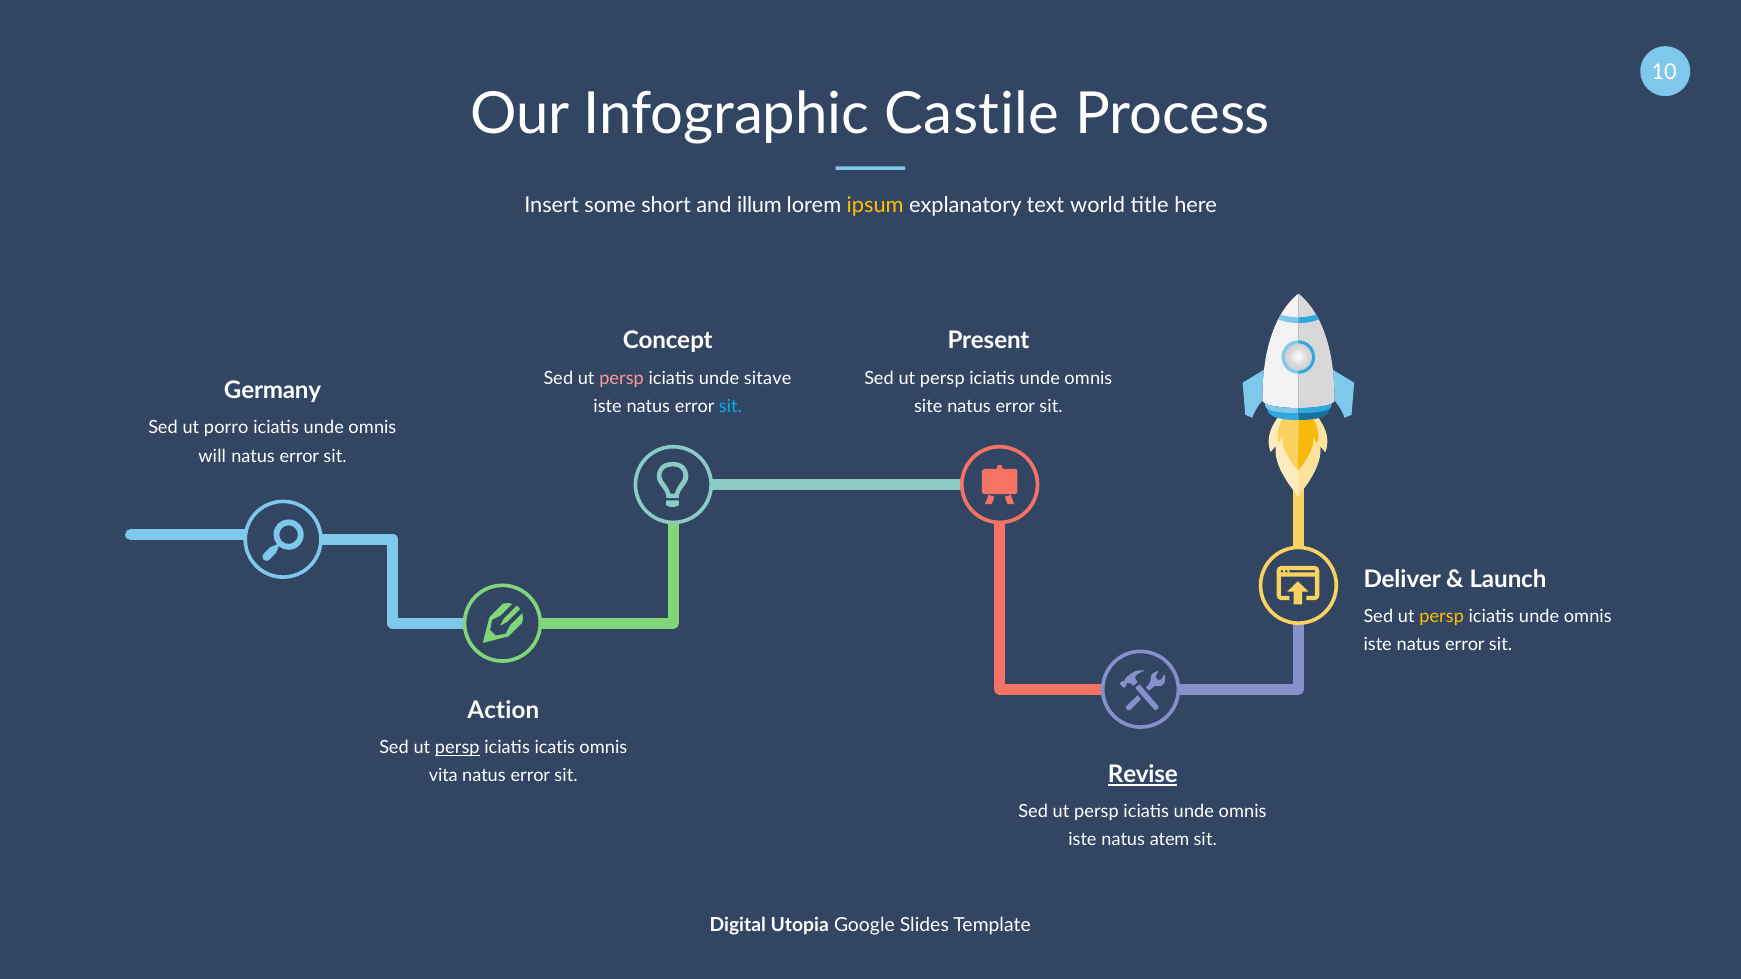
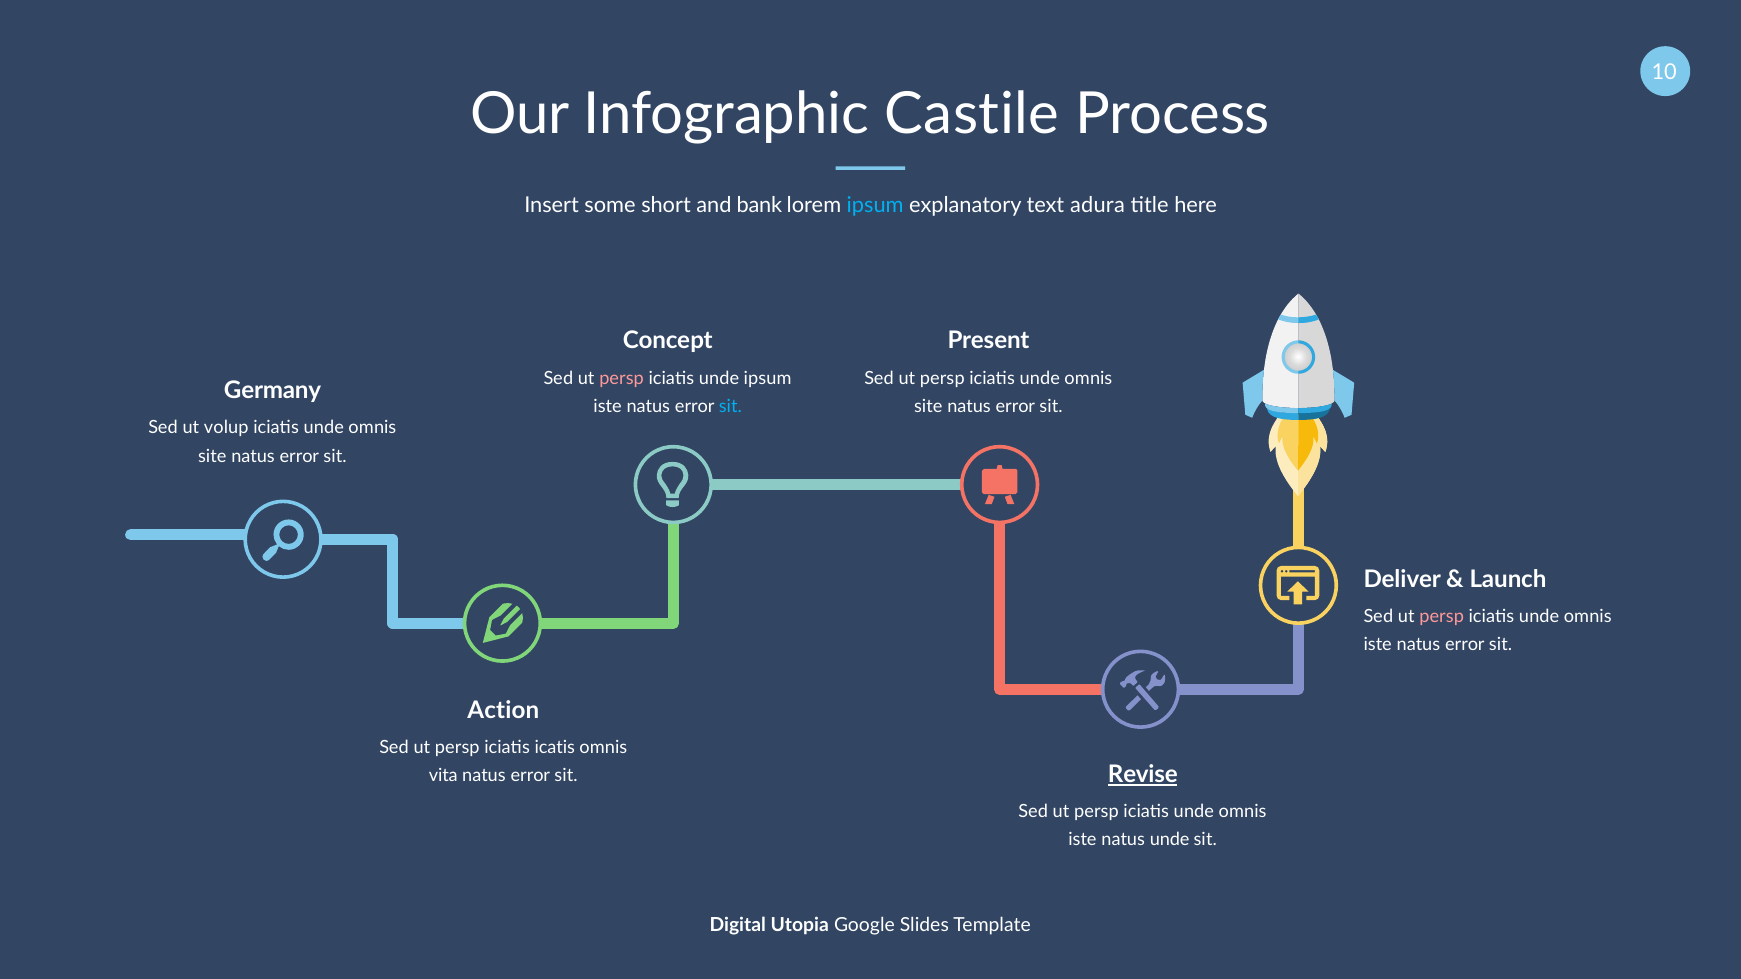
illum: illum -> bank (759, 206)
ipsum colour: yellow -> light blue (875, 206)
world: world -> adura (1098, 206)
unde sitave: sitave -> ipsum (768, 378)
porro: porro -> volup (226, 428)
will: will -> site (212, 456)
persp colour: yellow -> pink (1442, 617)
persp underline: present -> none (457, 748)
natus atem: atem -> unde (1170, 840)
